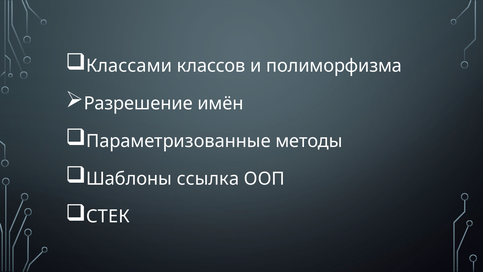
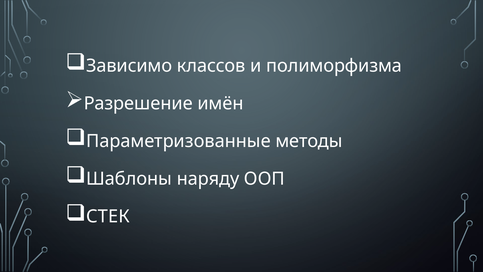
Классами: Классами -> Зависимо (129, 66)
ссылка: ссылка -> наряду (208, 179)
